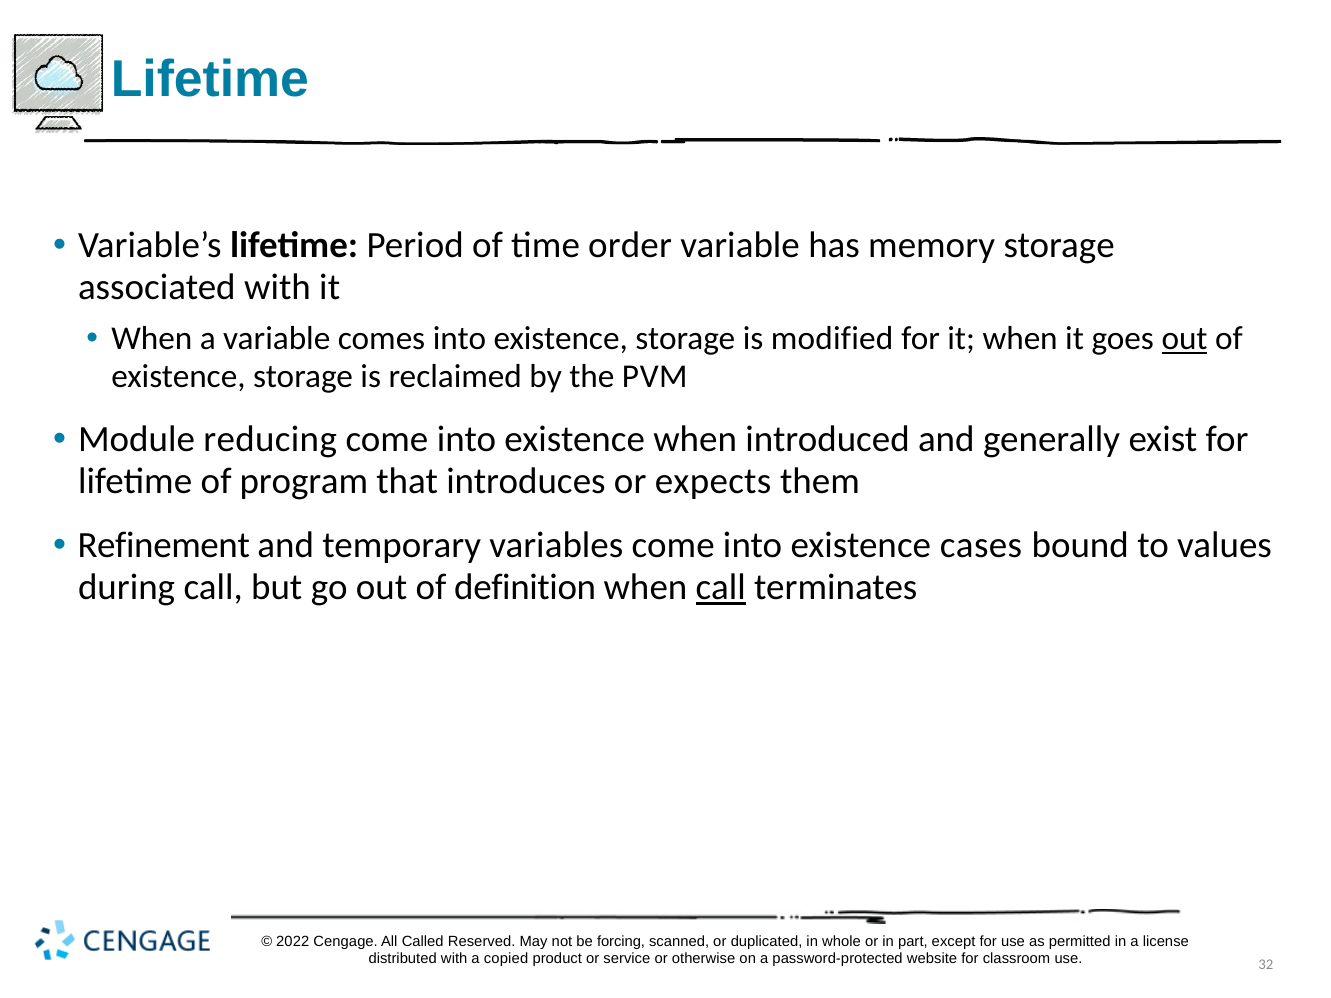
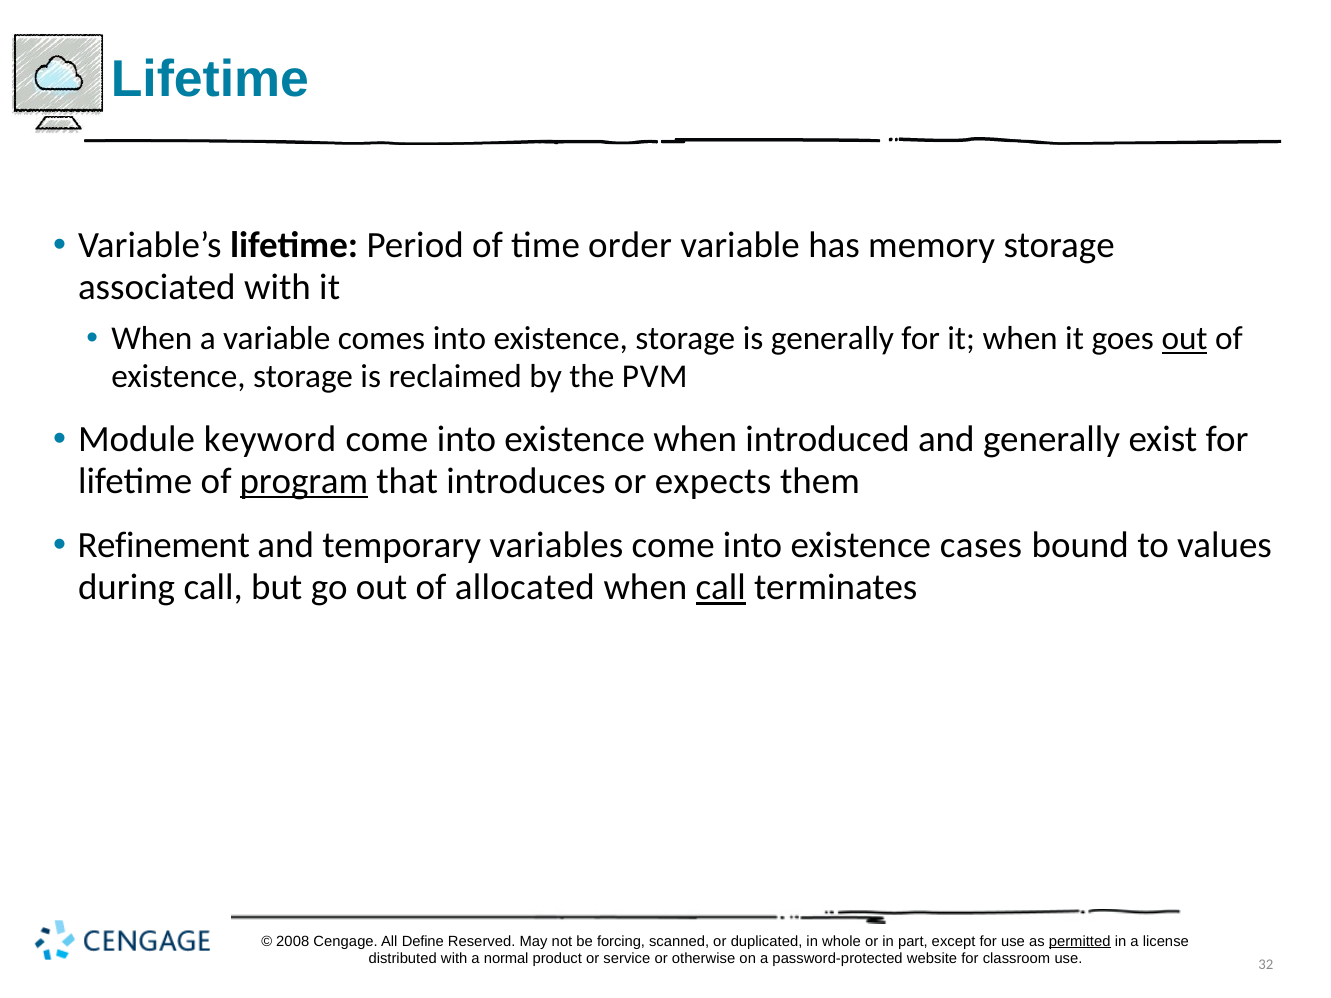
is modified: modified -> generally (832, 339)
reducing: reducing -> keyword (270, 439)
program underline: none -> present (304, 481)
definition: definition -> allocated (525, 588)
2022: 2022 -> 2008 (293, 942)
Called: Called -> Define (423, 942)
permitted underline: none -> present (1080, 942)
copied: copied -> normal (506, 959)
